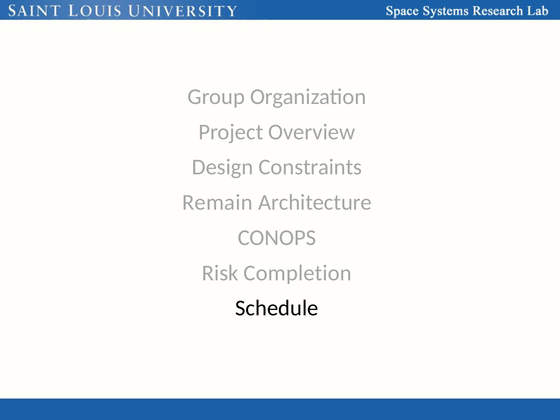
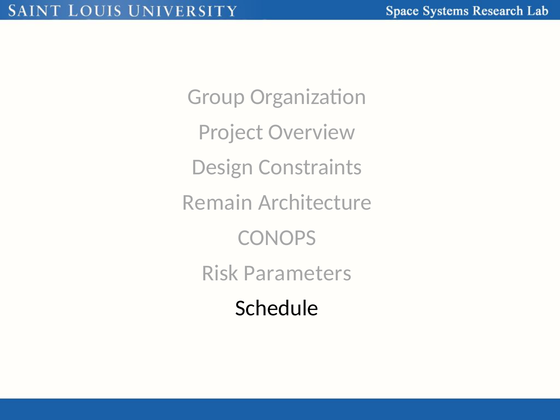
Completion: Completion -> Parameters (298, 273)
